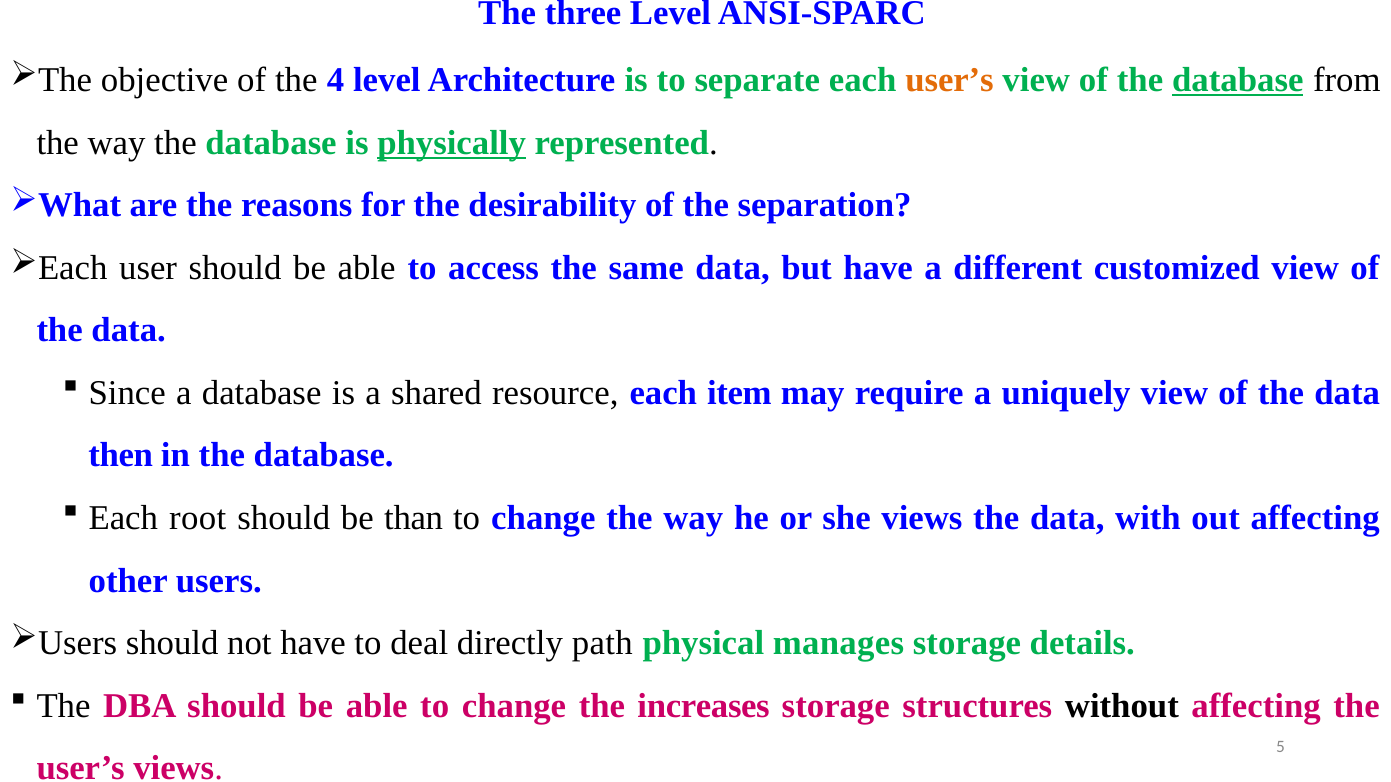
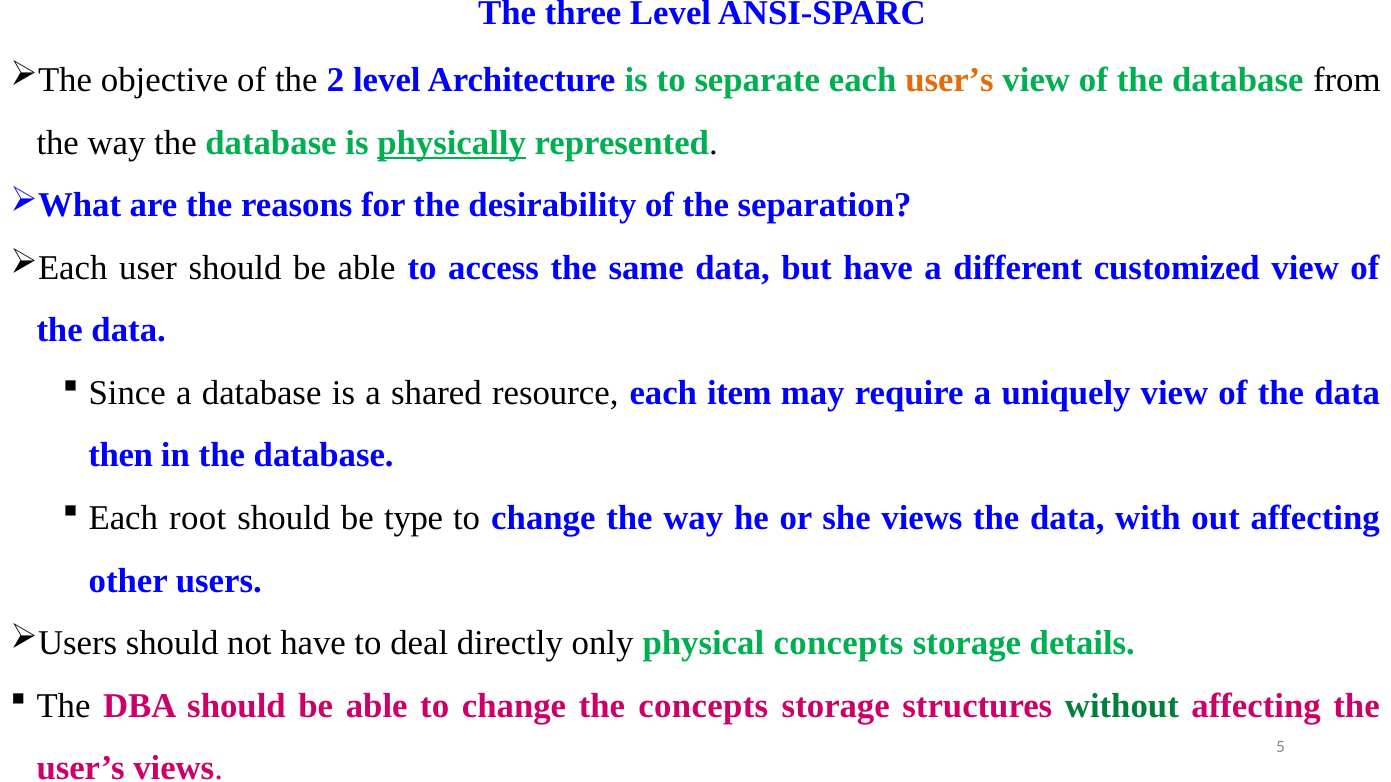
4: 4 -> 2 (335, 80)
database underline: present -> none (1238, 80)
than: than -> type (414, 518)
path: path -> only (603, 644)
physical manages: manages -> concepts (838, 644)
the increases: increases -> concepts (703, 706)
without colour: black -> green (1122, 706)
